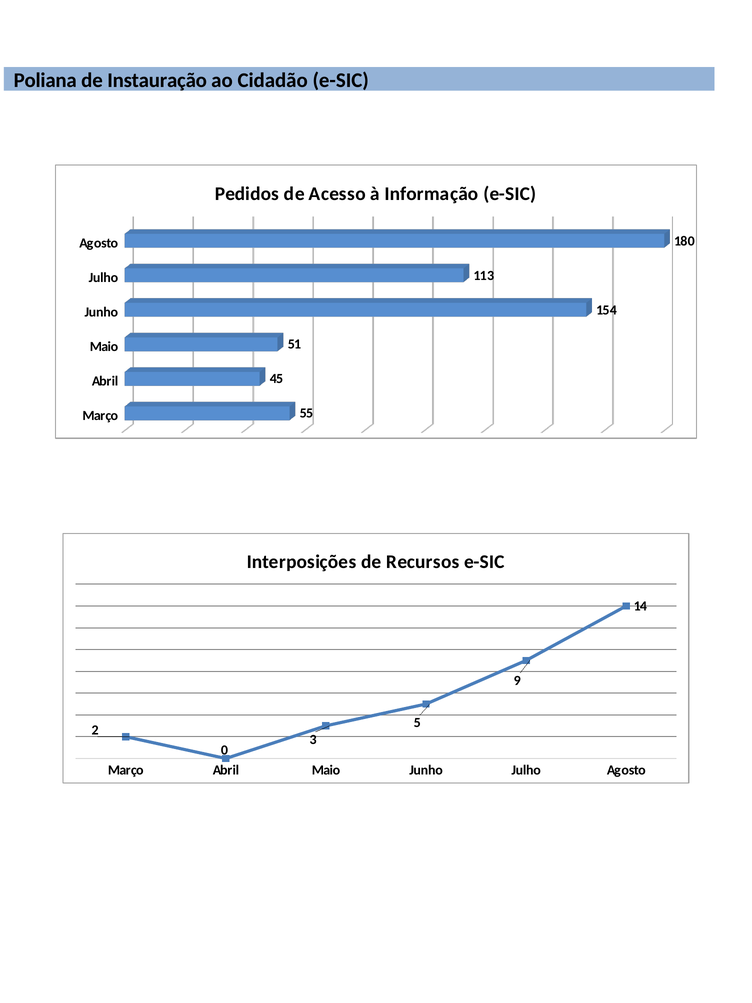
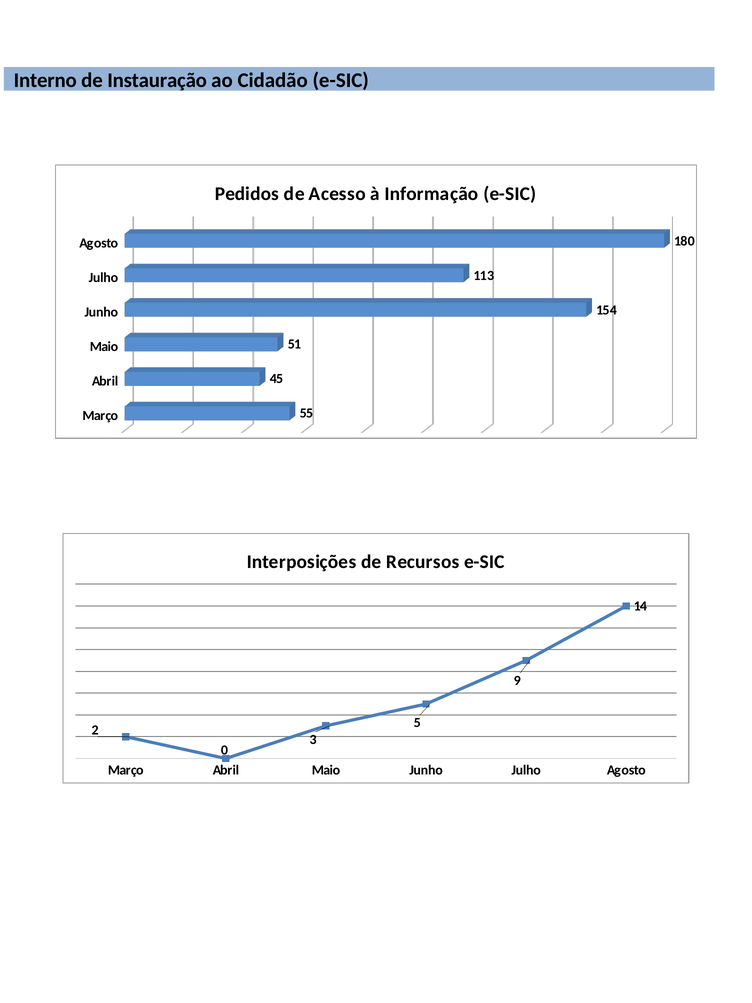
Poliana: Poliana -> Interno (45, 80)
